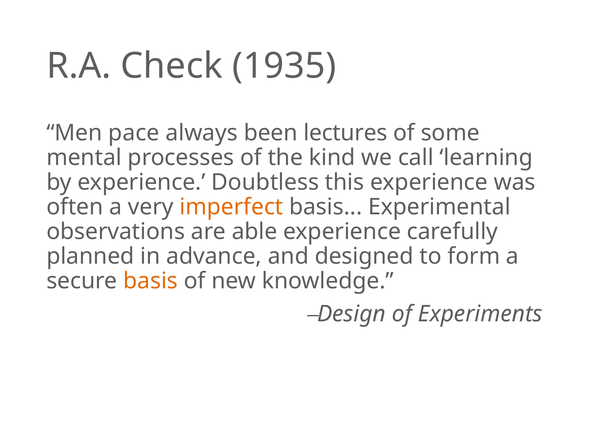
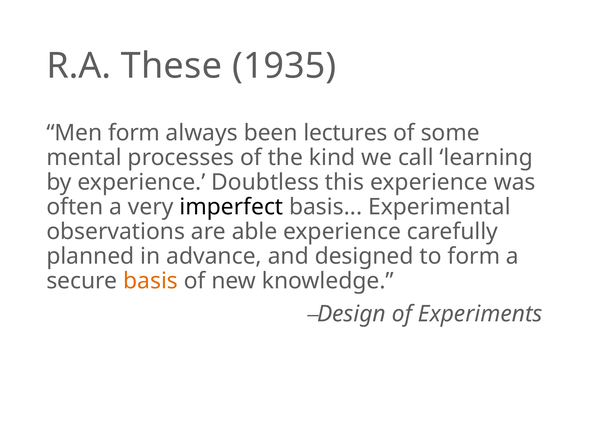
Check: Check -> These (171, 66)
Men pace: pace -> form (134, 133)
imperfect colour: orange -> black (231, 207)
